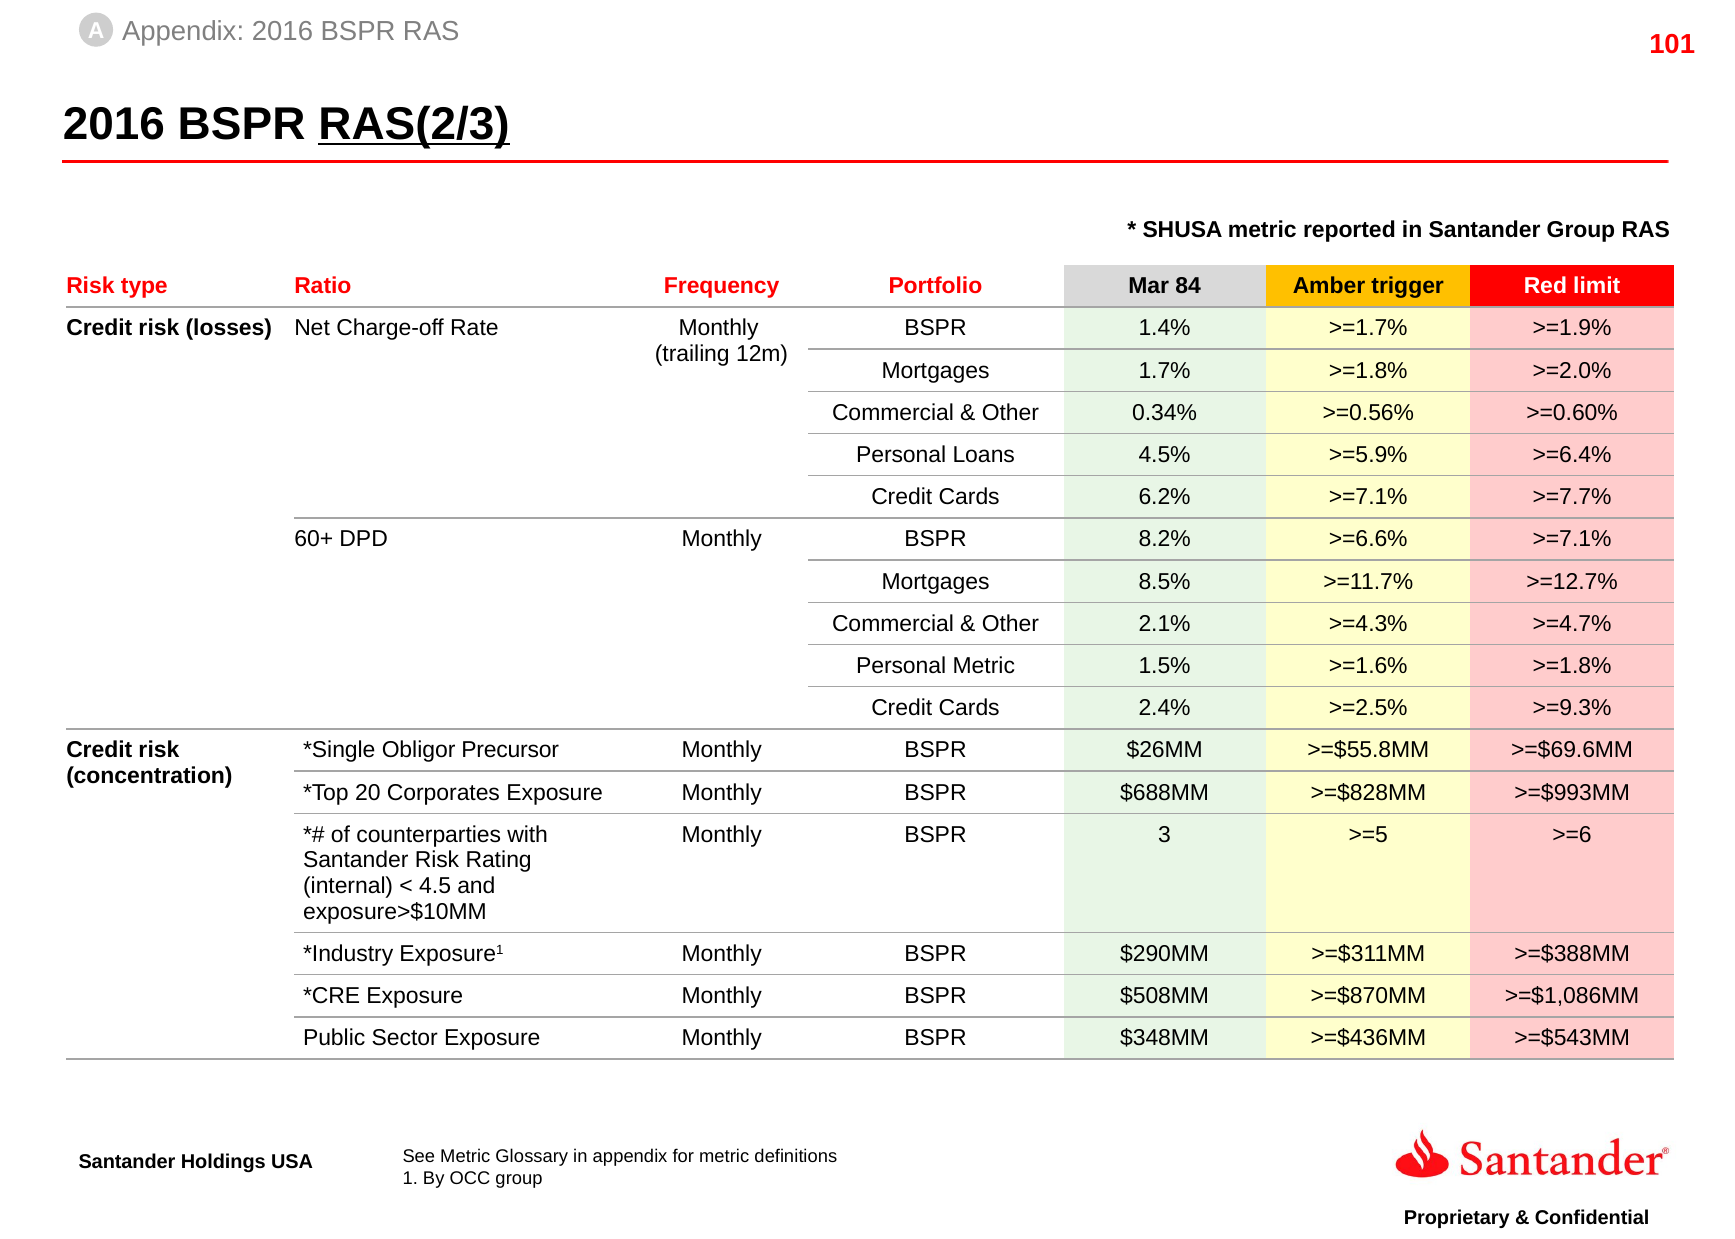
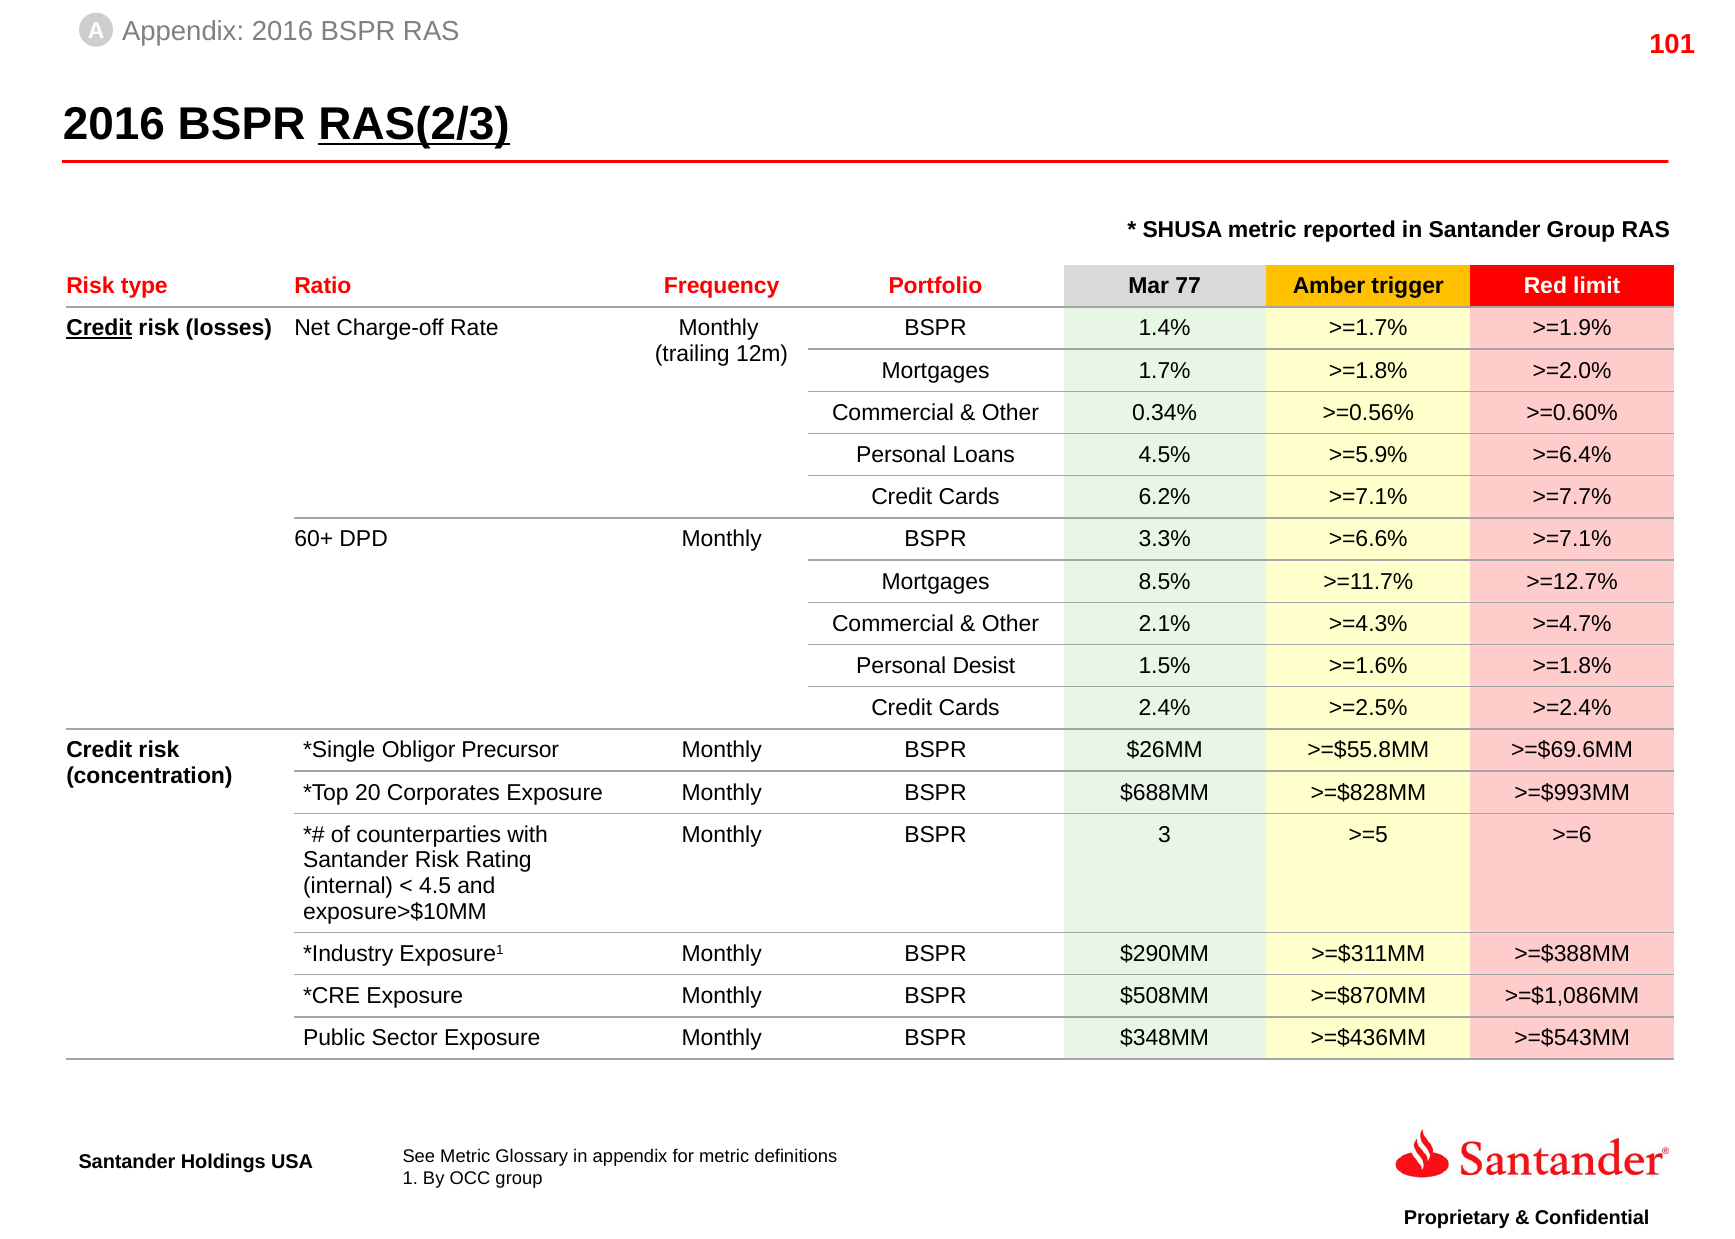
84: 84 -> 77 (1188, 286)
Credit underline: none -> present (99, 328)
8.2%: 8.2% -> 3.3% (1165, 539)
Personal Metric: Metric -> Desist (984, 666)
>=9.3%: >=9.3% -> >=2.4% (1572, 708)
